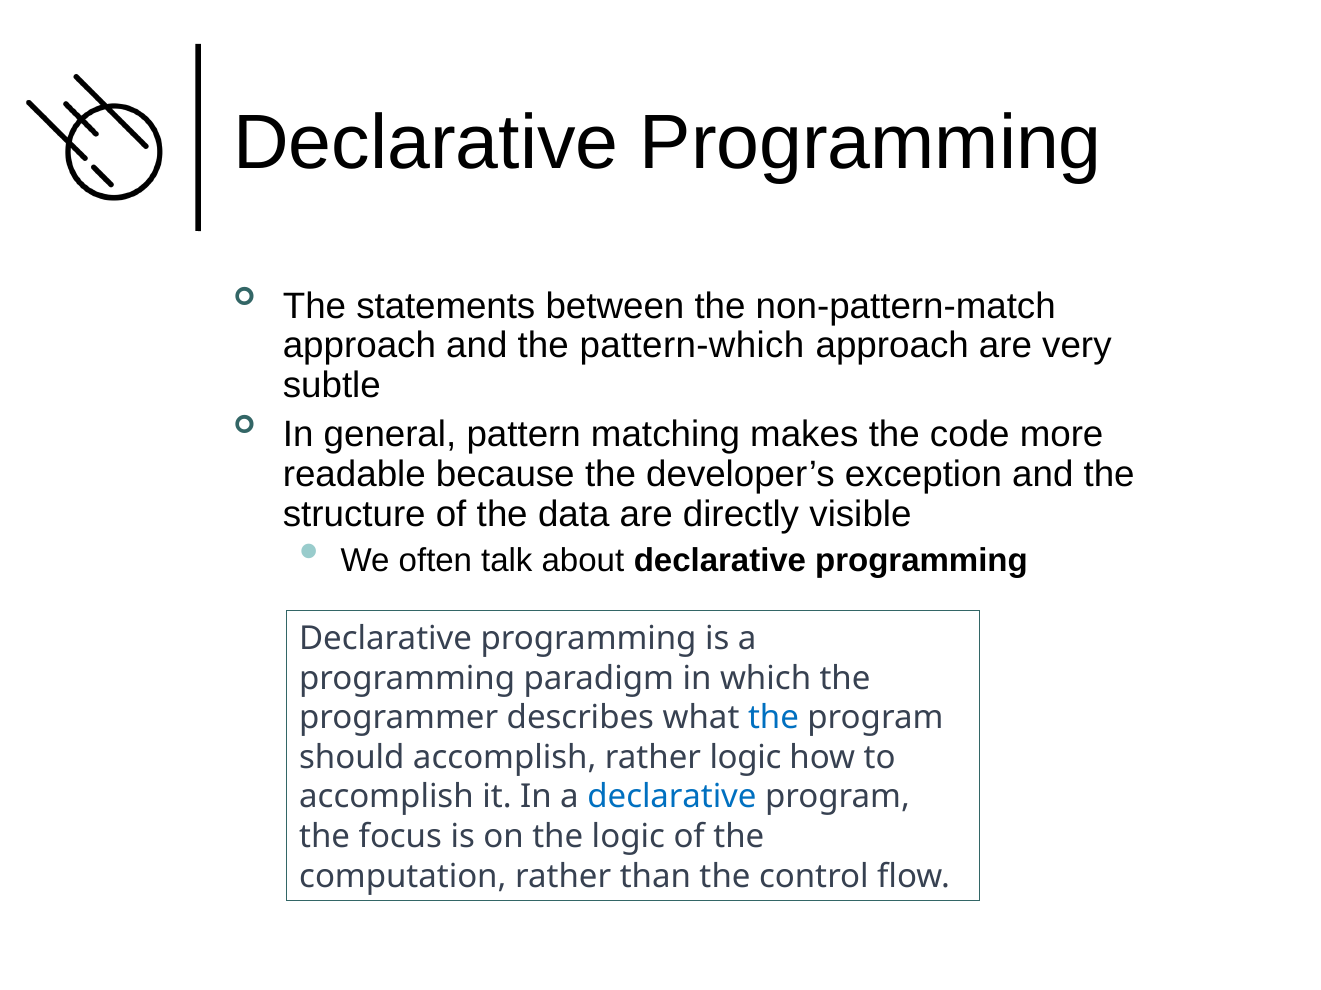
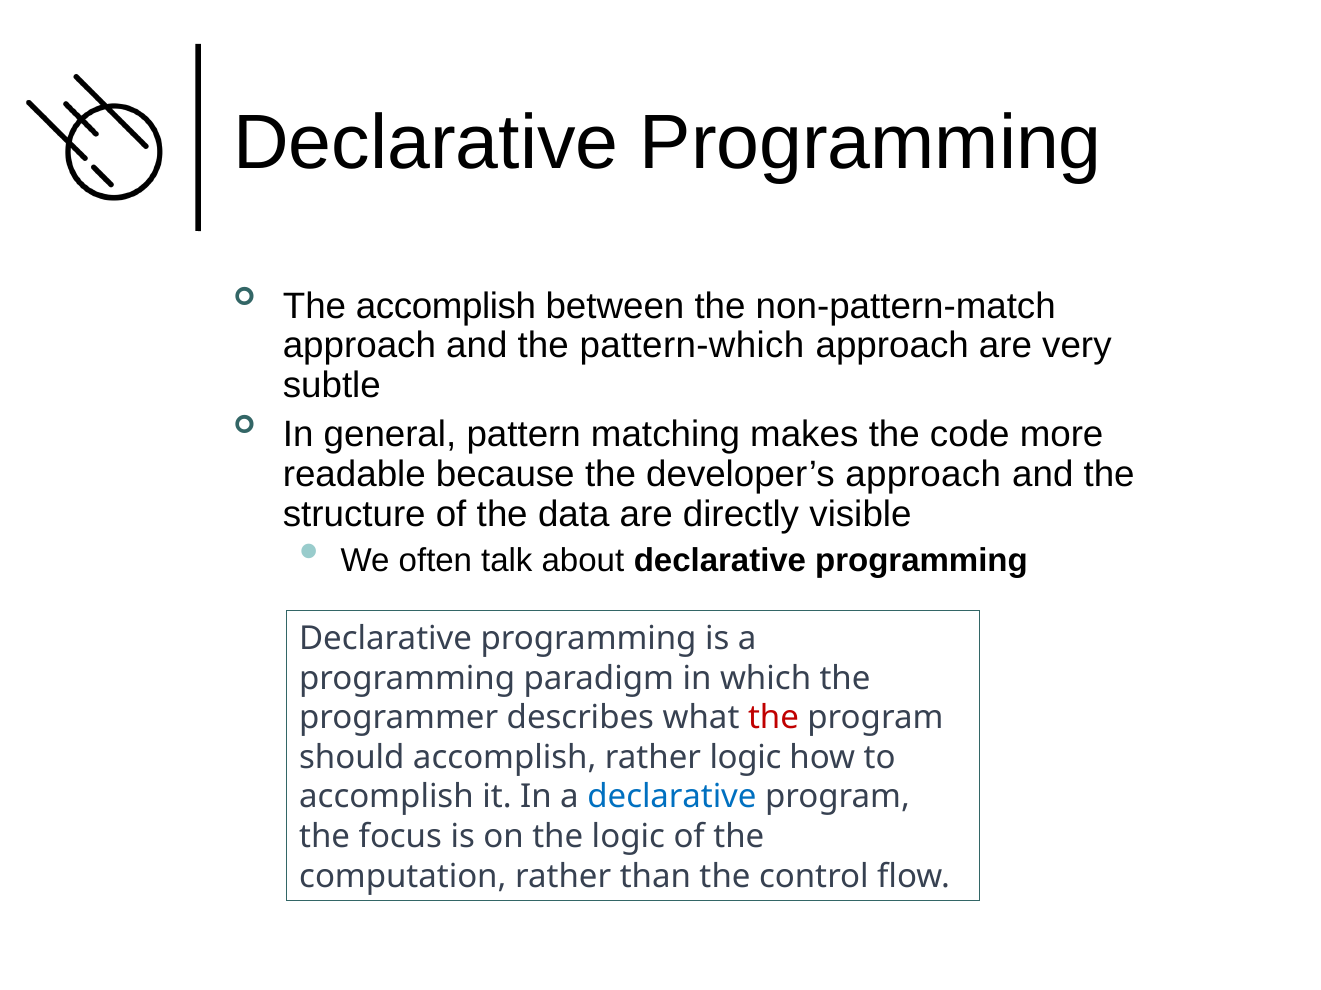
The statements: statements -> accomplish (446, 306)
developer’s exception: exception -> approach (923, 475)
the colour: blue -> red (774, 718)
